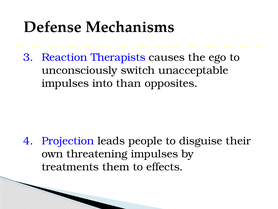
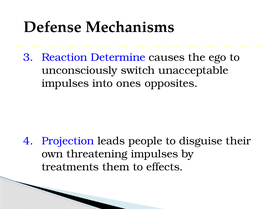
Therapists: Therapists -> Determine (118, 57)
than: than -> ones (129, 83)
